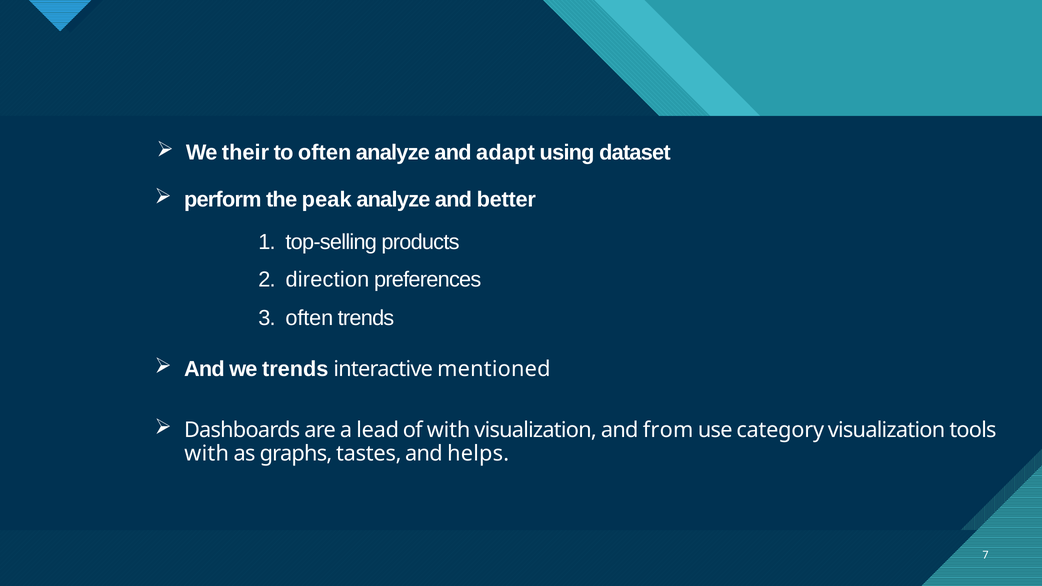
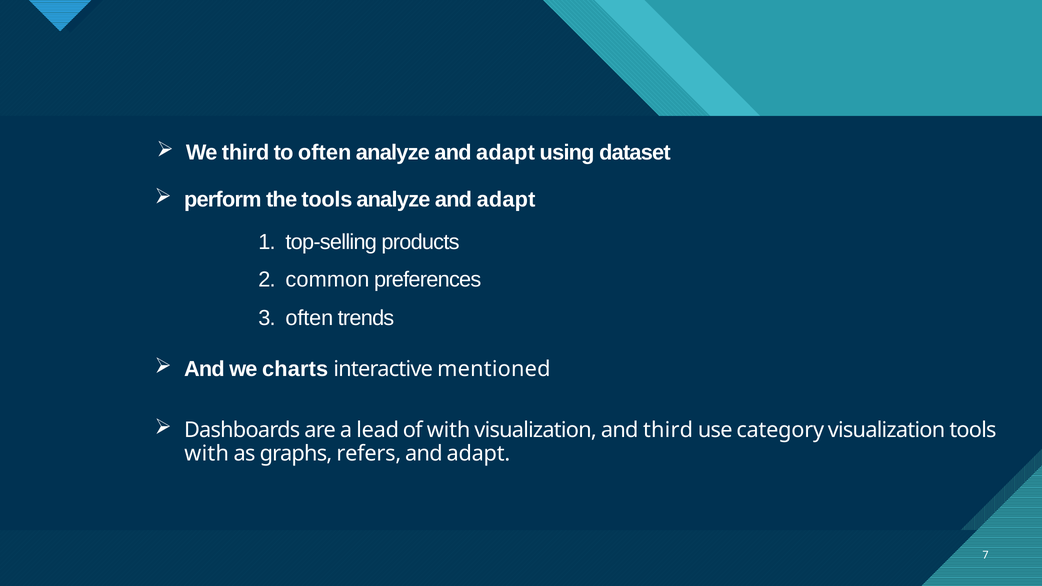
We their: their -> third (246, 153)
the peak: peak -> tools (327, 200)
better: better -> adapt (506, 200)
direction: direction -> common (327, 279)
we trends: trends -> charts (295, 369)
and from: from -> third (668, 430)
tastes: tastes -> refers (369, 454)
helps: helps -> adapt (478, 454)
